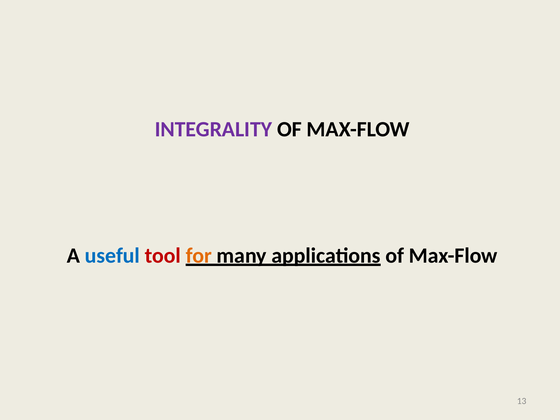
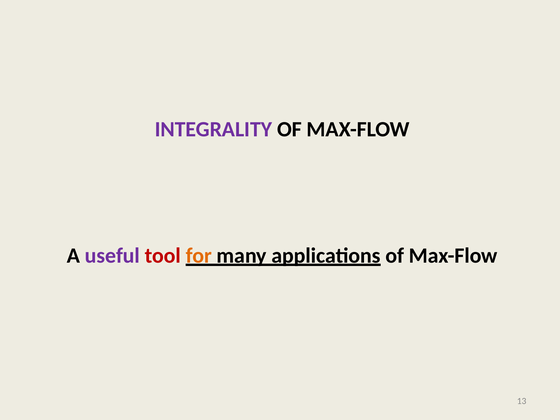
useful colour: blue -> purple (112, 256)
